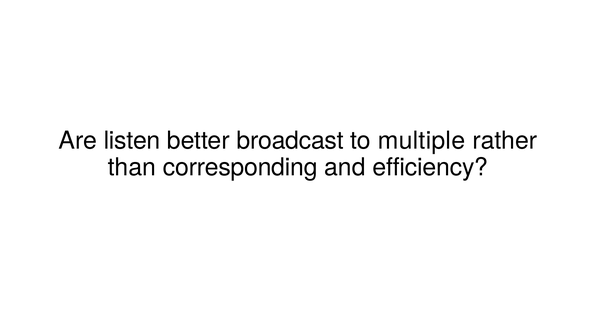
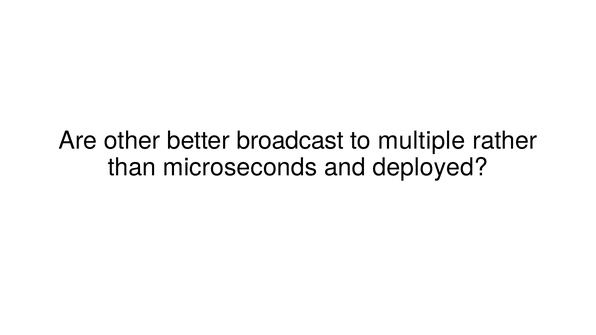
listen: listen -> other (132, 141)
corresponding: corresponding -> microseconds (240, 168)
efficiency: efficiency -> deployed (430, 168)
